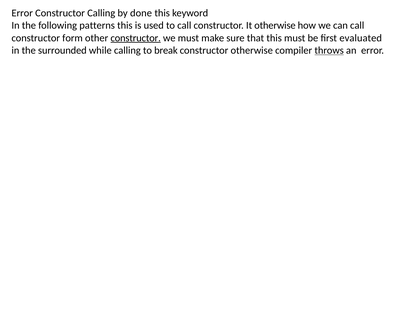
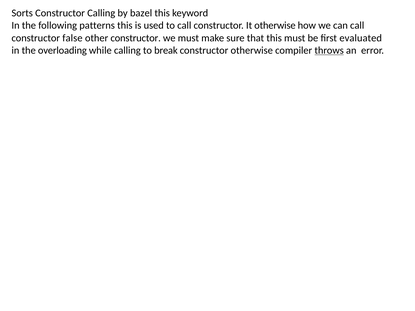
Error: Error -> Sorts (22, 13)
done: done -> bazel (141, 13)
form: form -> false (72, 38)
constructor underline: present -> none (136, 38)
surrounded: surrounded -> overloading (62, 50)
